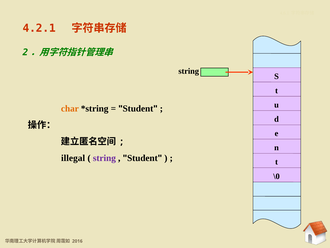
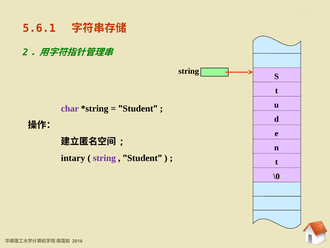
4.2.1: 4.2.1 -> 5.6.1 (39, 28)
char colour: orange -> purple (70, 108)
illegal: illegal -> intary (73, 158)
